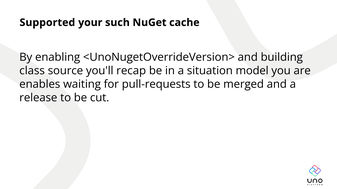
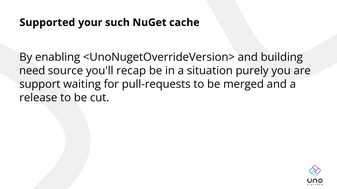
class: class -> need (32, 71)
model: model -> purely (252, 71)
enables: enables -> support (40, 84)
